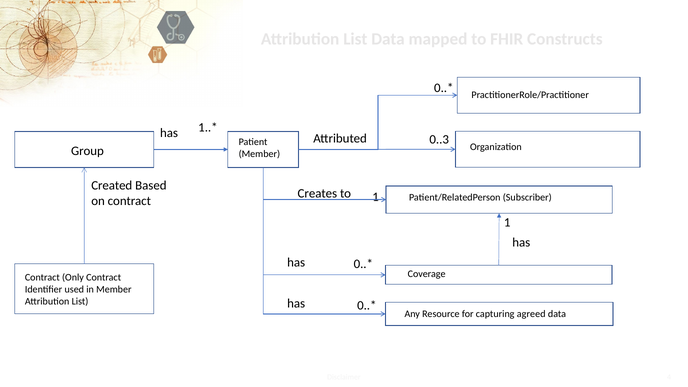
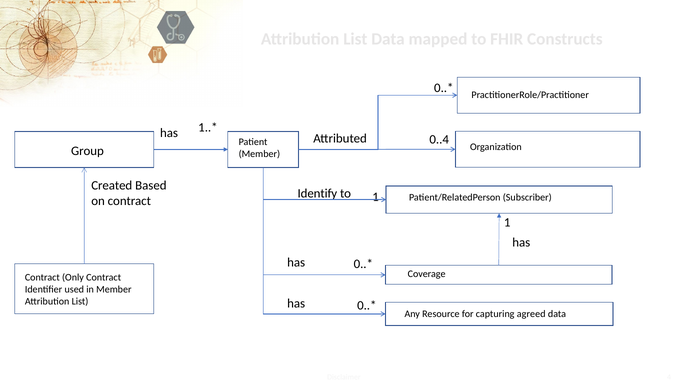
0..3: 0..3 -> 0..4 (439, 140)
Creates: Creates -> Identify (317, 194)
